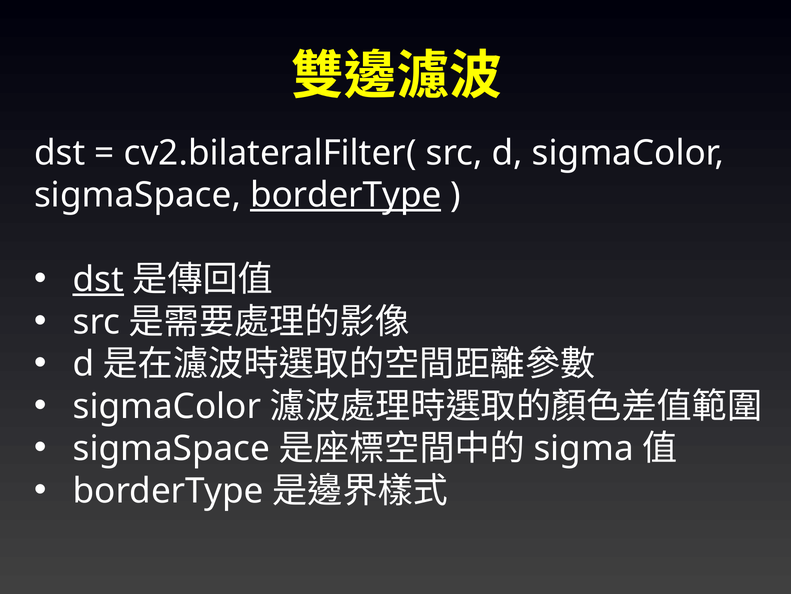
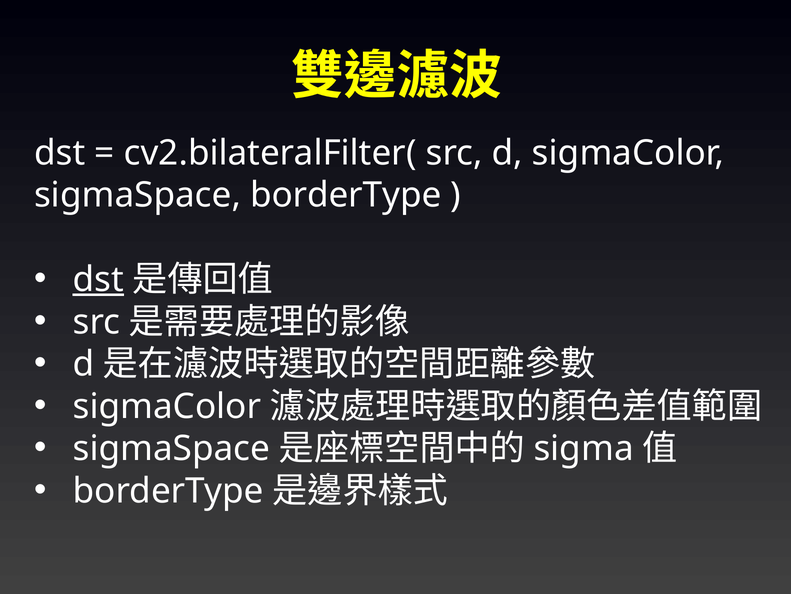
borderType underline: present -> none (346, 195)
